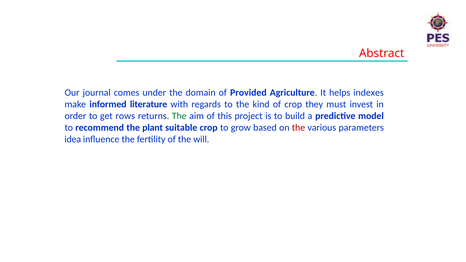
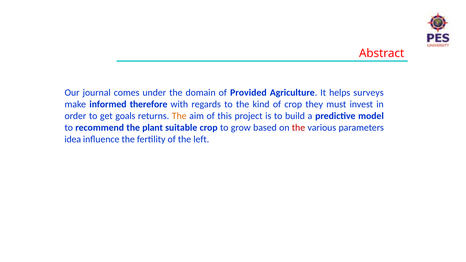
indexes: indexes -> surveys (369, 93)
literature: literature -> therefore (149, 104)
rows: rows -> goals (125, 116)
The colour: green -> orange (179, 116)
will: will -> left (201, 139)
